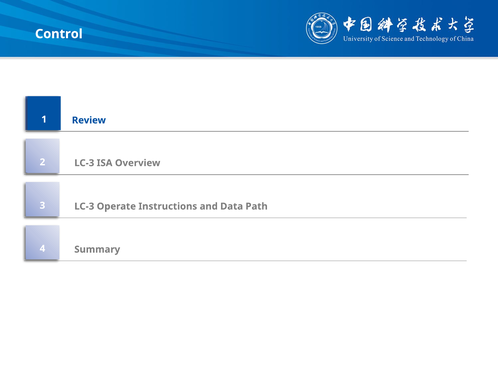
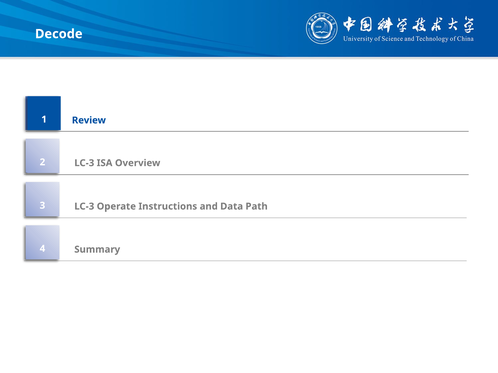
Control: Control -> Decode (59, 34)
